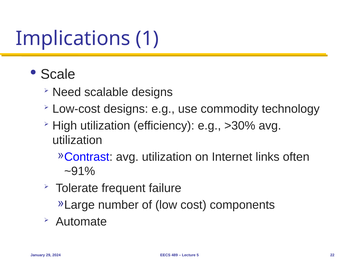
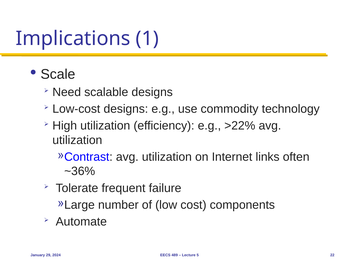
>30%: >30% -> >22% (240, 125)
~91%: ~91% -> ~36% (80, 171)
